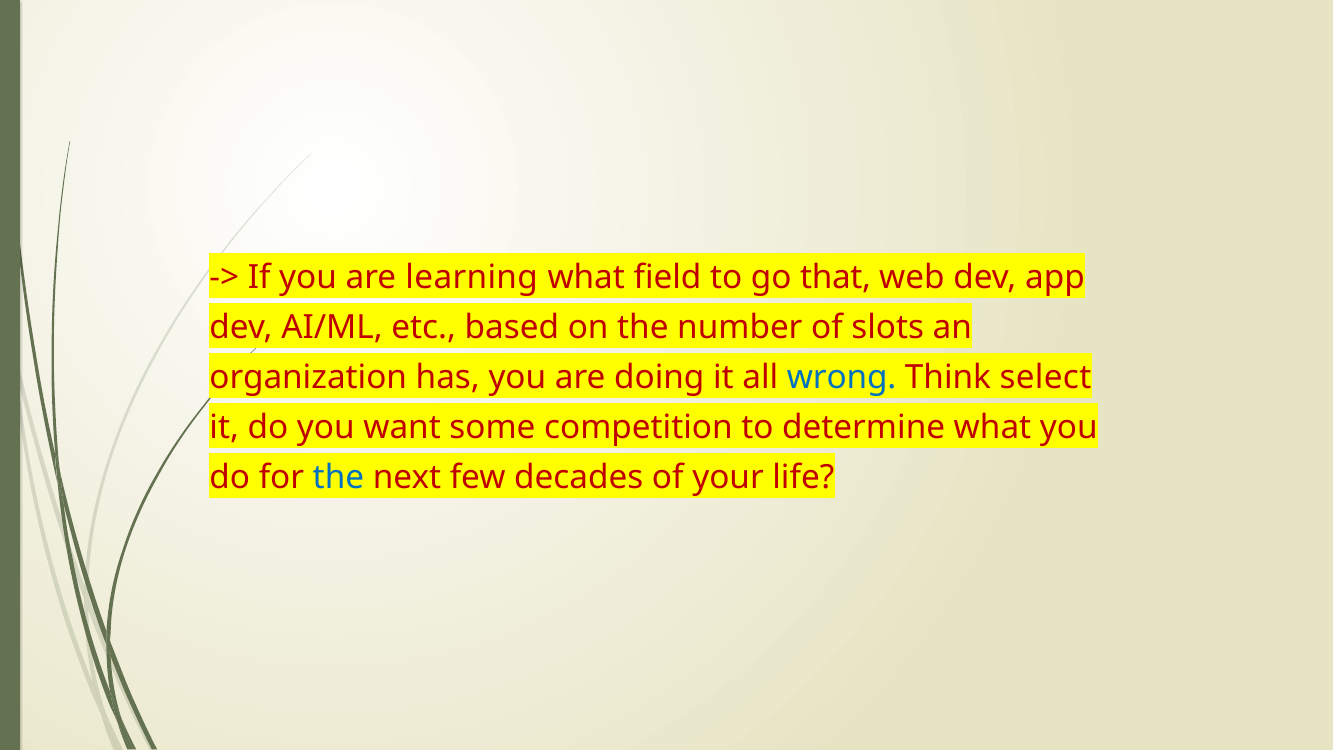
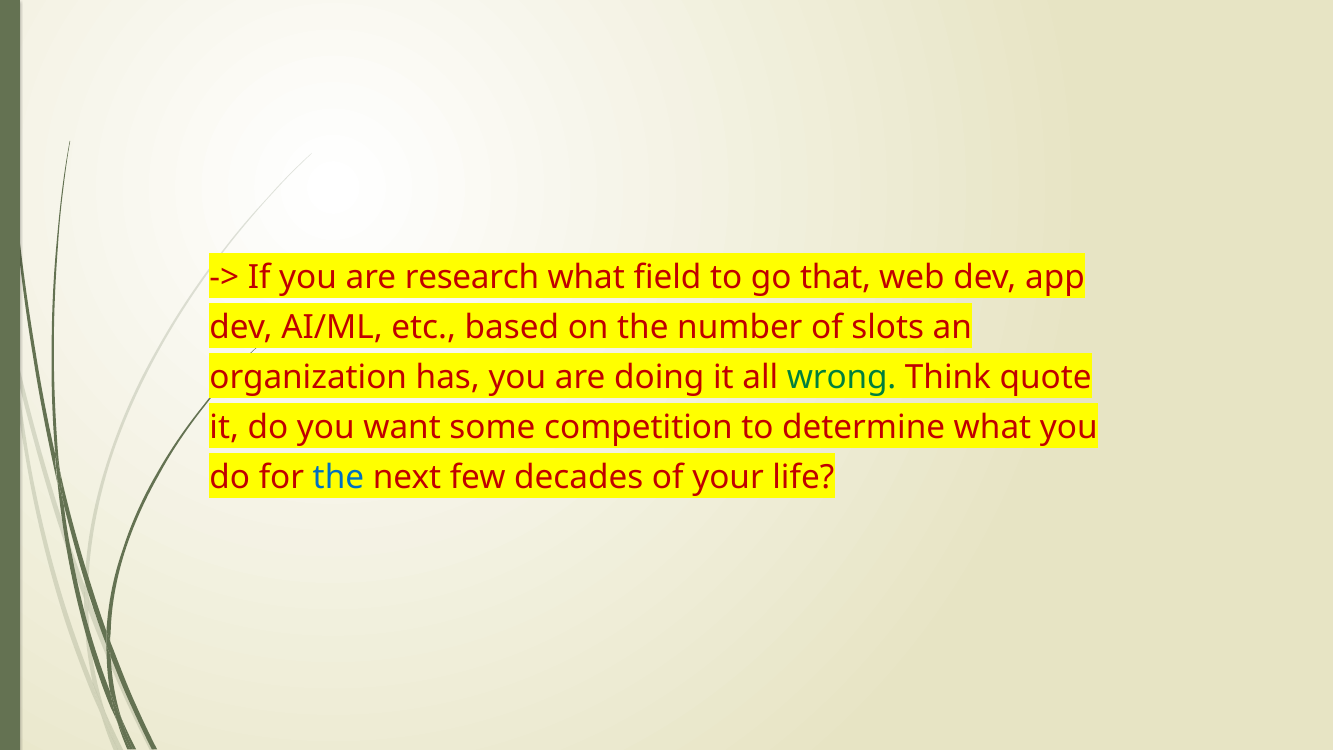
learning: learning -> research (472, 278)
wrong colour: blue -> green (842, 378)
select: select -> quote (1046, 378)
